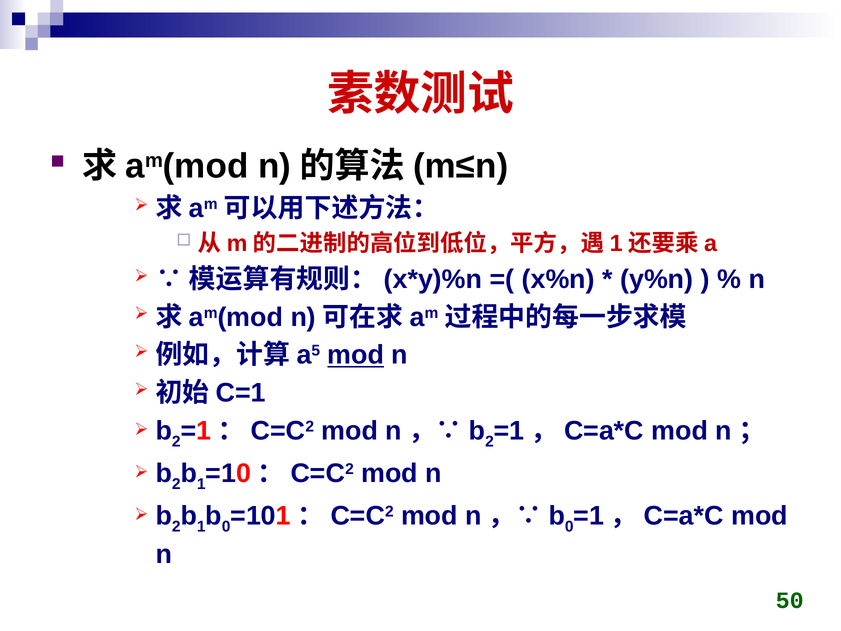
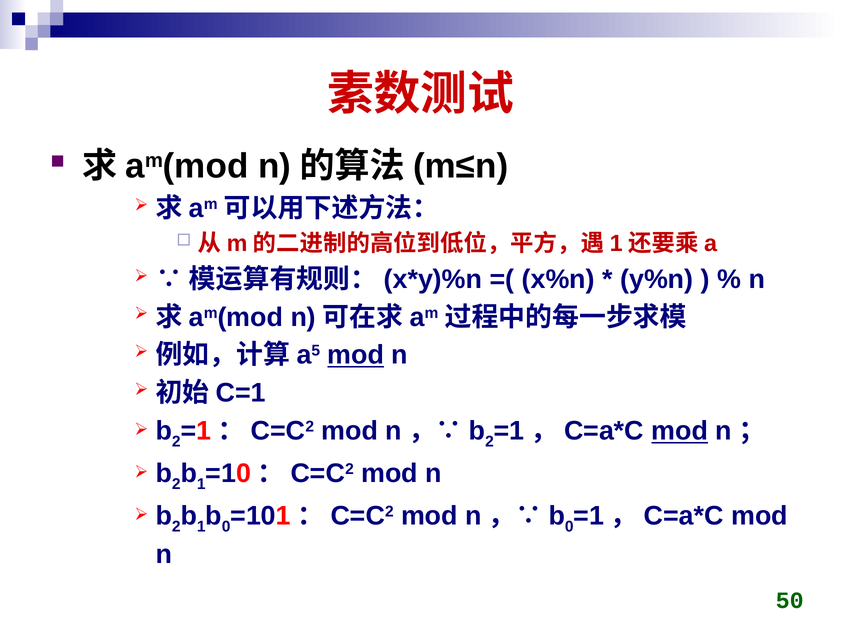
mod underline: none -> present (680, 431)
